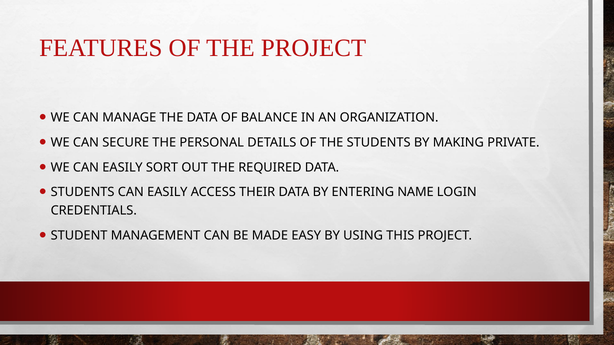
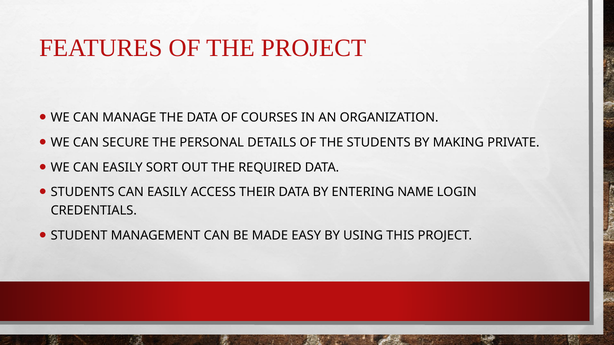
BALANCE: BALANCE -> COURSES (269, 118)
